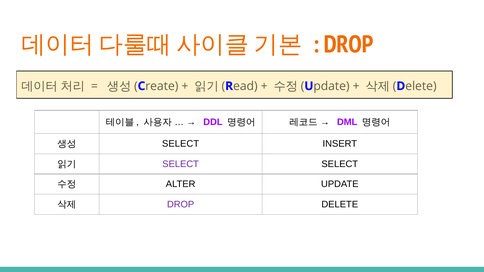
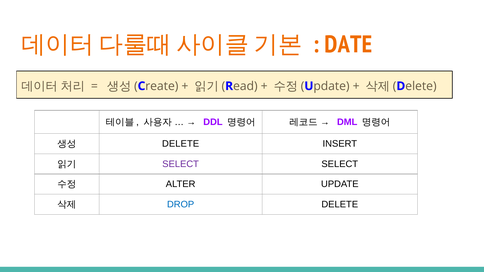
DROP: DROP -> DATE (348, 45)
SELECT: SELECT -> DELETE (181, 144)
DROP colour: purple -> blue (181, 205)
